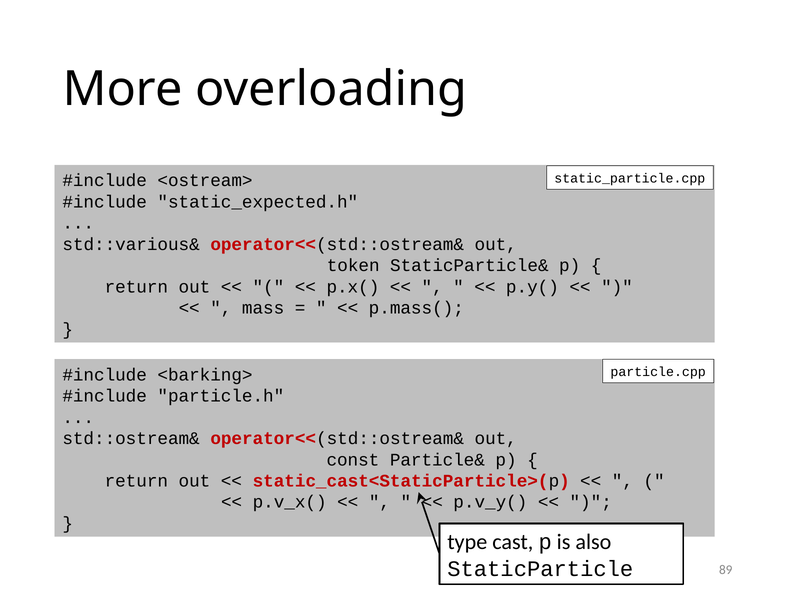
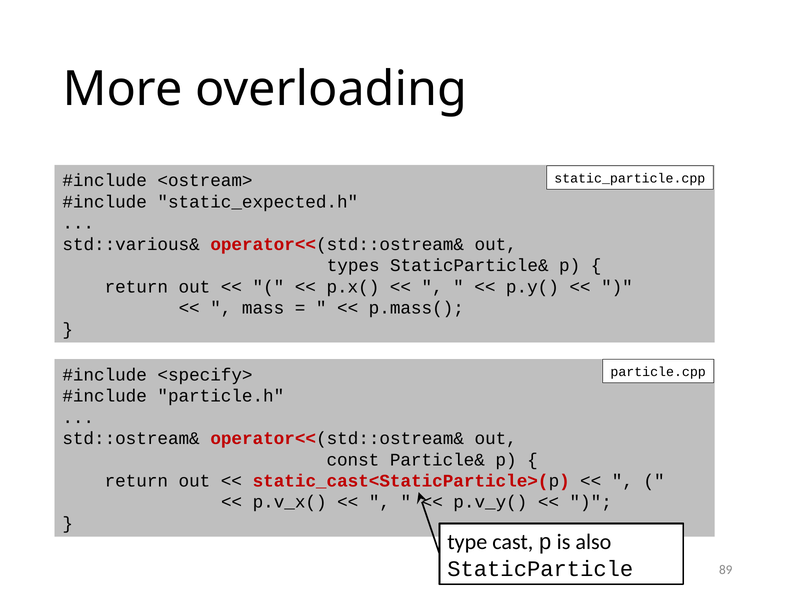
token: token -> types (353, 265)
<barking>: <barking> -> <specify> (205, 374)
